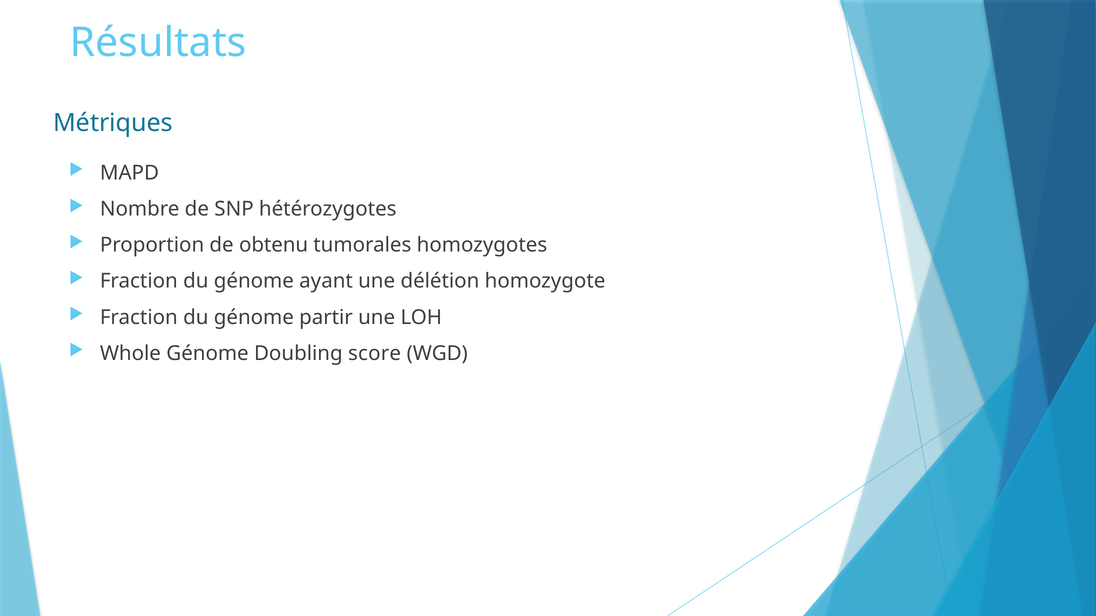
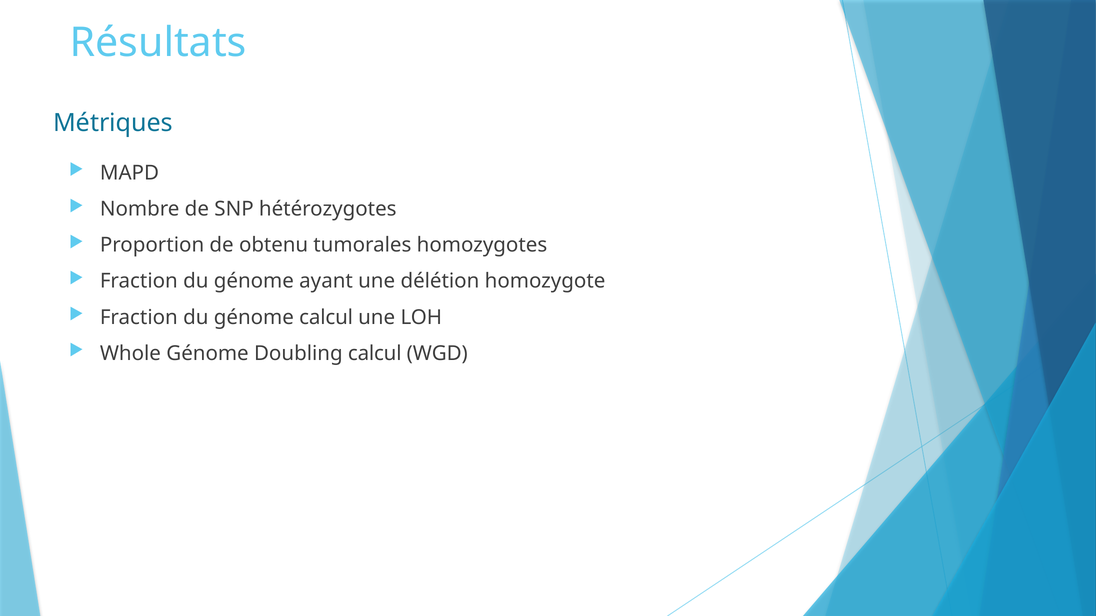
génome partir: partir -> calcul (326, 317)
Doubling score: score -> calcul (375, 354)
